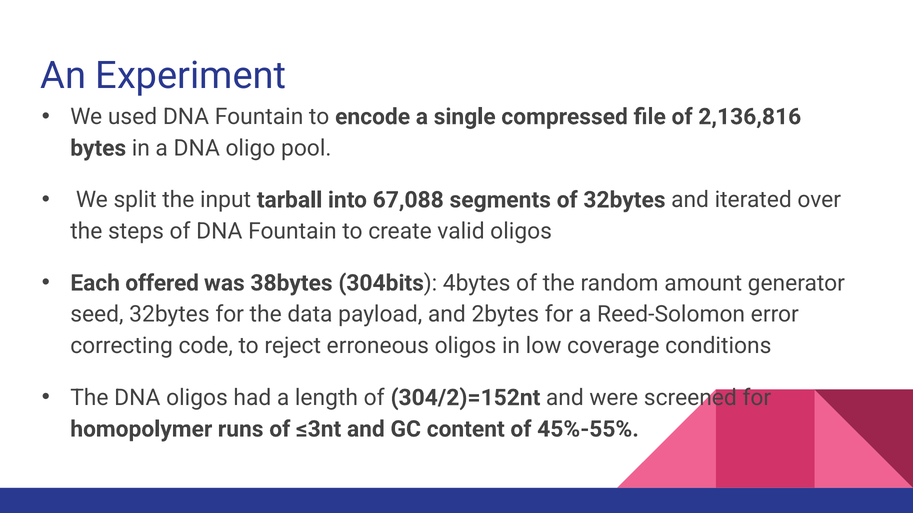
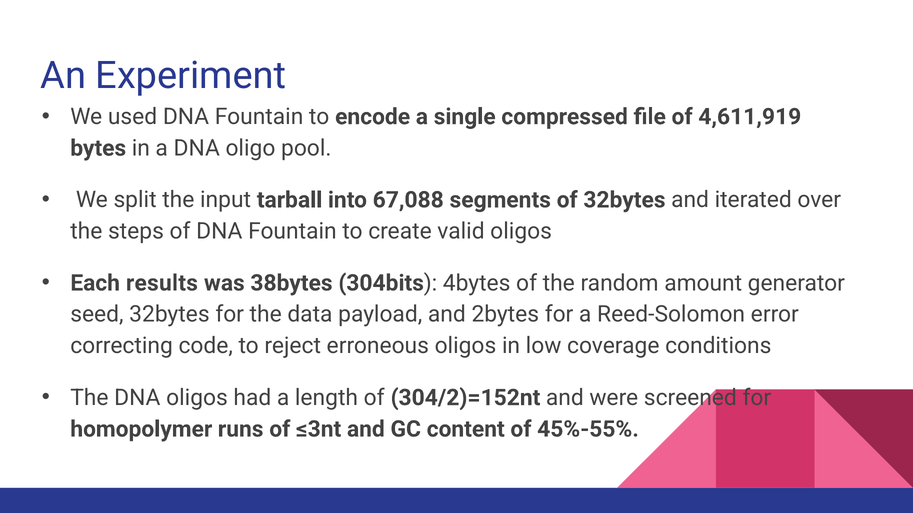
2,136,816: 2,136,816 -> 4,611,919 (750, 117)
offered: offered -> results (162, 283)
